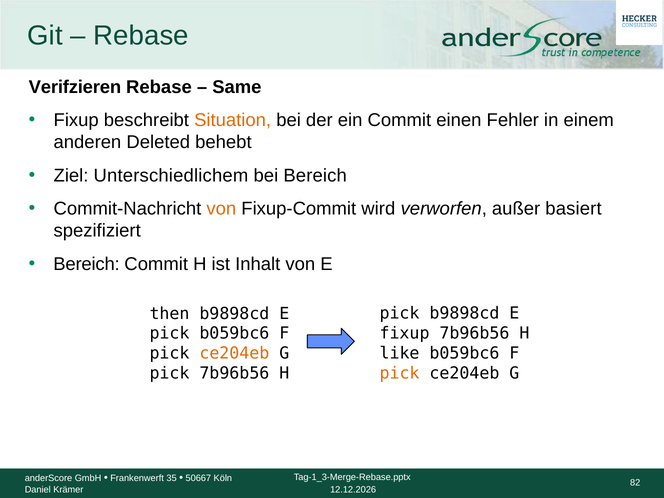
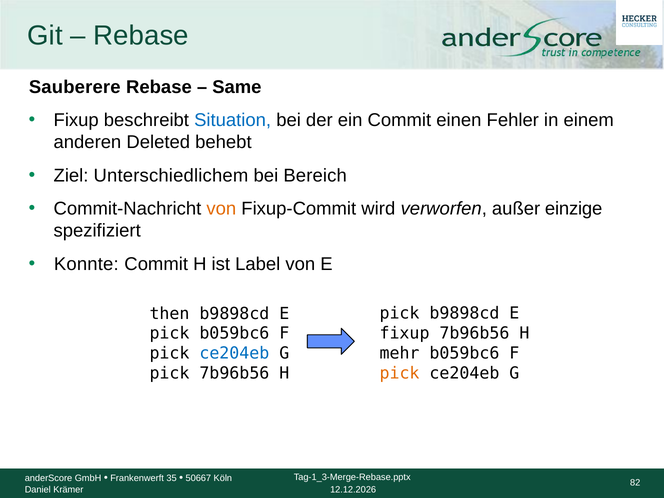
Verifzieren: Verifzieren -> Sauberere (75, 87)
Situation colour: orange -> blue (233, 120)
basiert: basiert -> einzige (574, 209)
Bereich: Bereich -> Konnte (86, 264)
Inhalt: Inhalt -> Label (258, 264)
like: like -> mehr (400, 353)
ce204eb colour: orange -> blue (234, 353)
